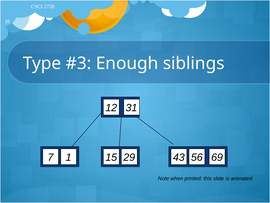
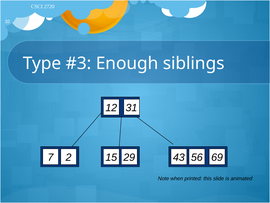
1: 1 -> 2 (69, 157)
